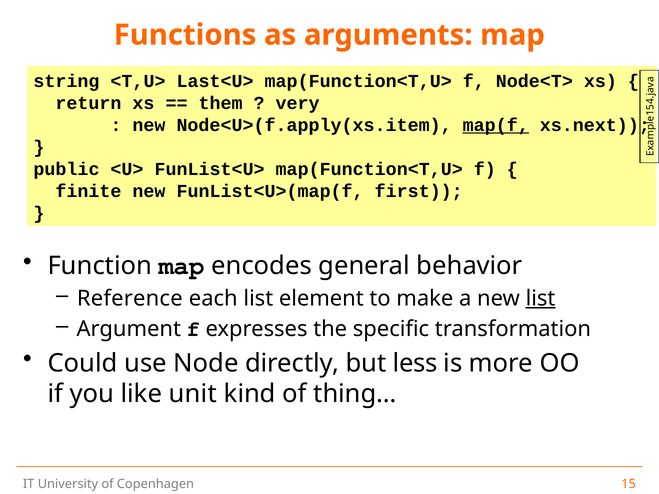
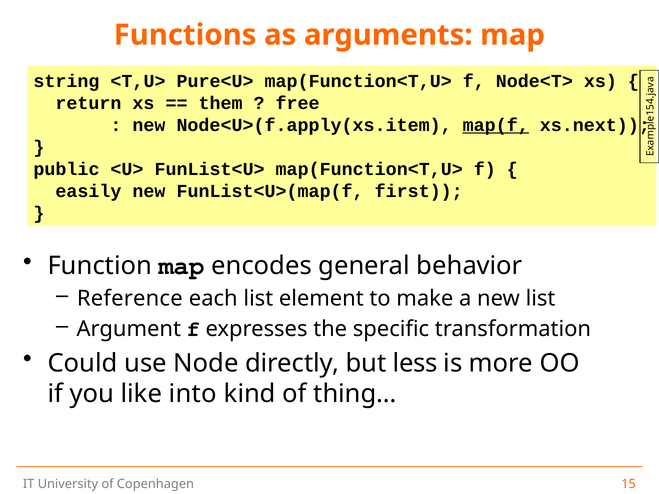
Last<U>: Last<U> -> Pure<U> (215, 81)
very: very -> free (298, 103)
finite: finite -> easily (88, 191)
list underline: present -> none (541, 299)
unit: unit -> into (193, 394)
